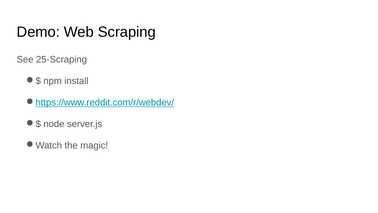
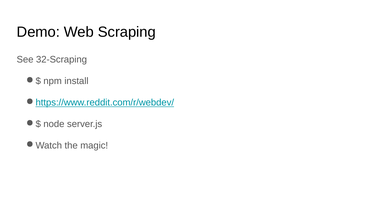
25-Scraping: 25-Scraping -> 32-Scraping (62, 59)
